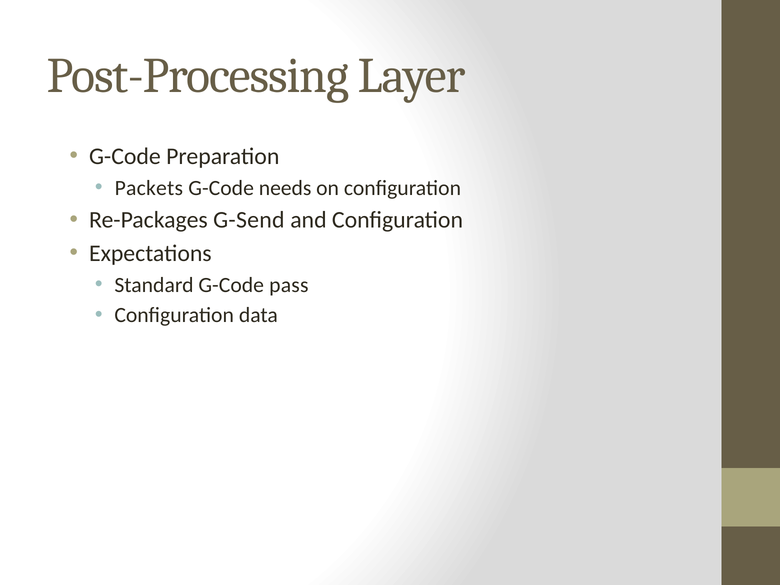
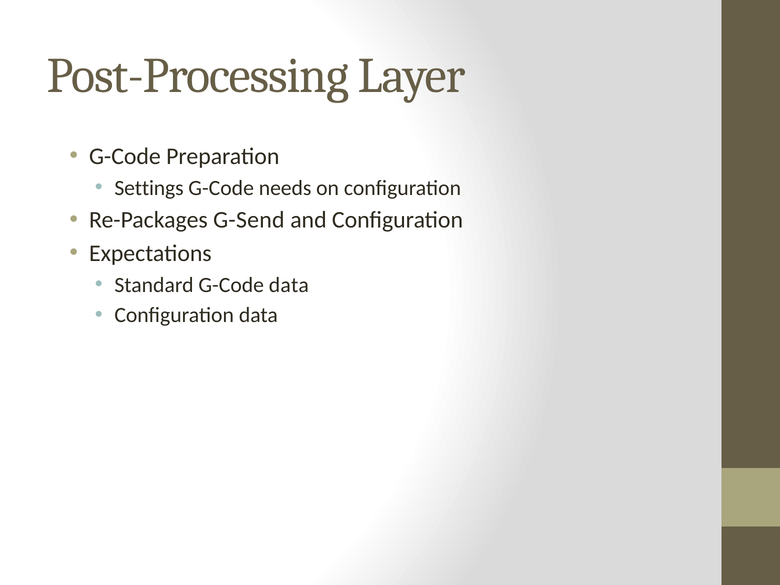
Packets: Packets -> Settings (149, 188)
G-Code pass: pass -> data (289, 285)
